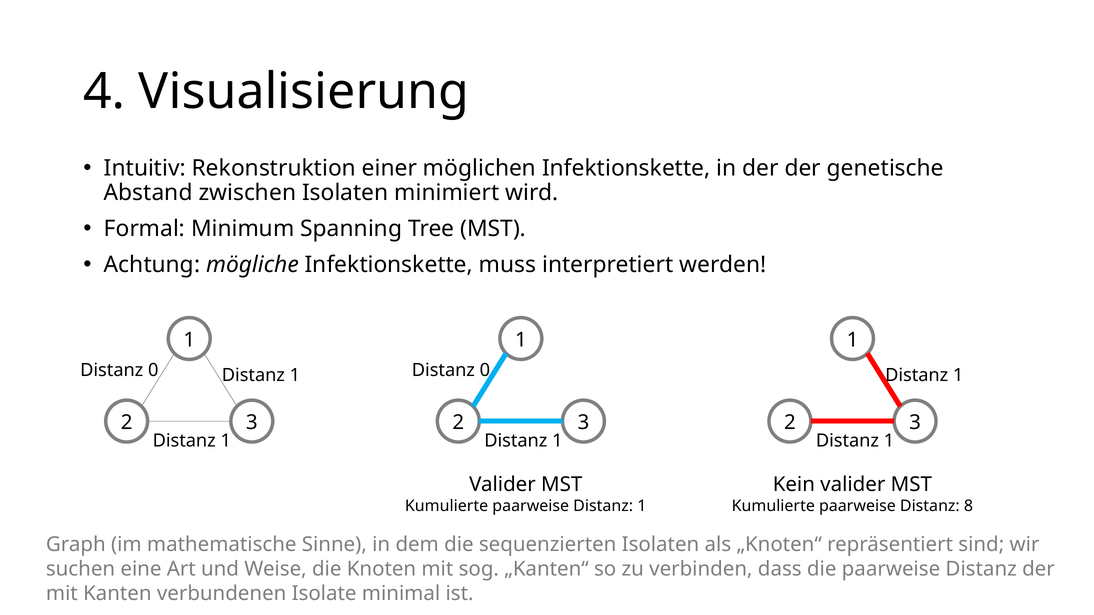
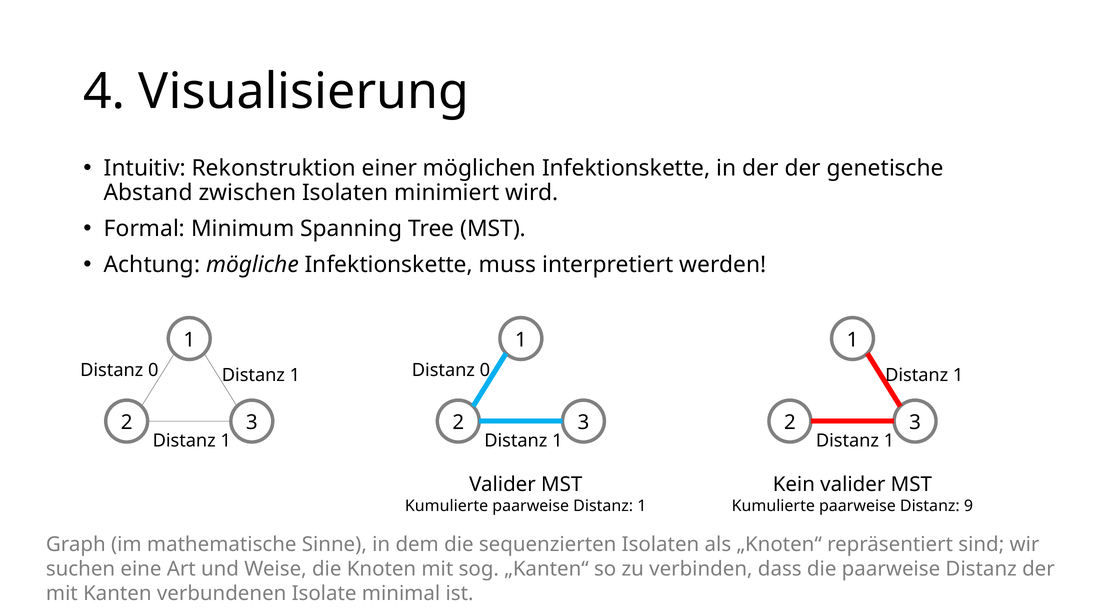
8: 8 -> 9 (969, 506)
